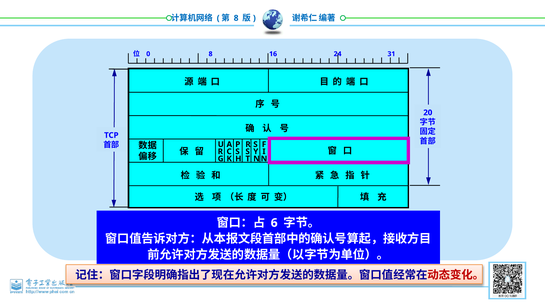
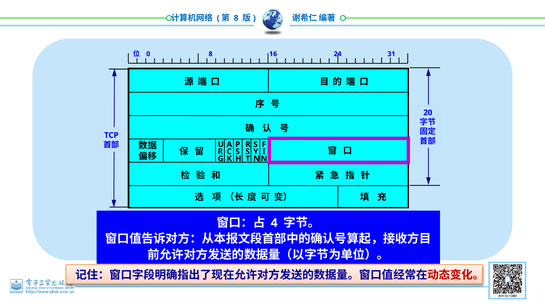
6: 6 -> 4 (274, 223)
